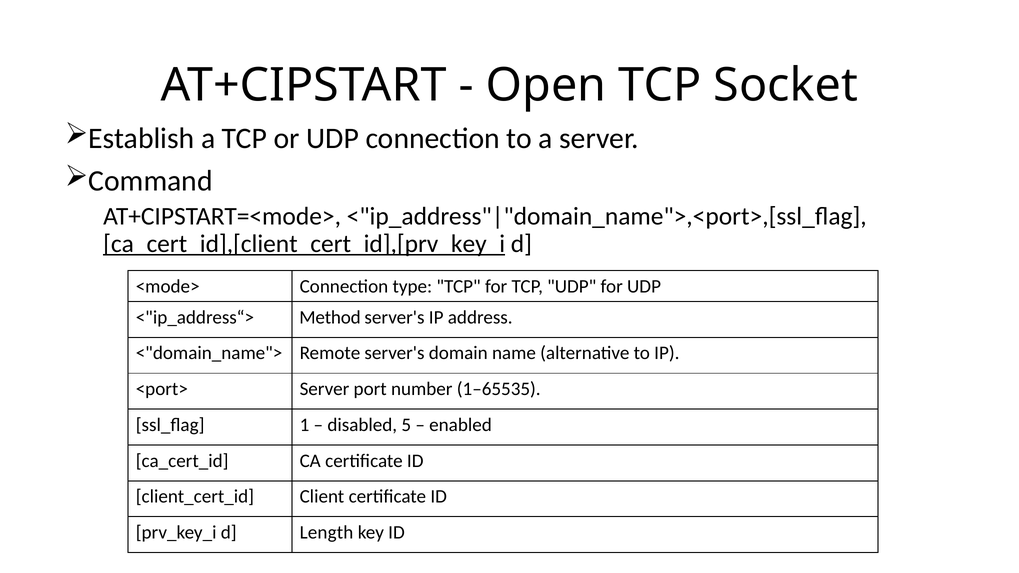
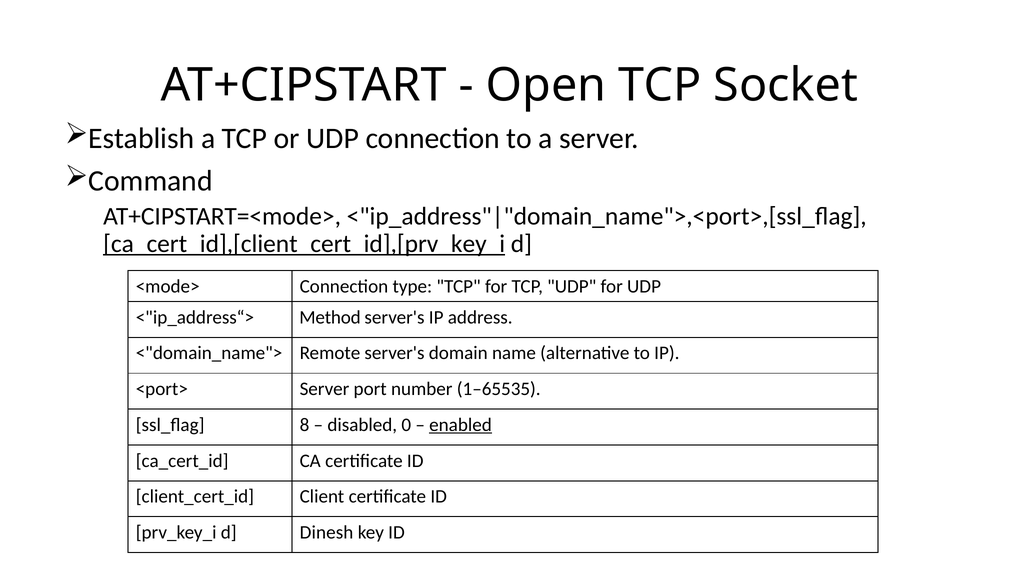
1: 1 -> 8 (305, 425)
5: 5 -> 0 (406, 425)
enabled underline: none -> present (461, 425)
Length: Length -> Dinesh (327, 533)
